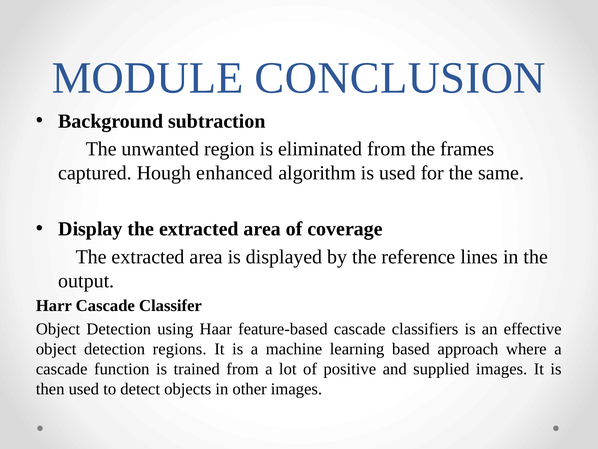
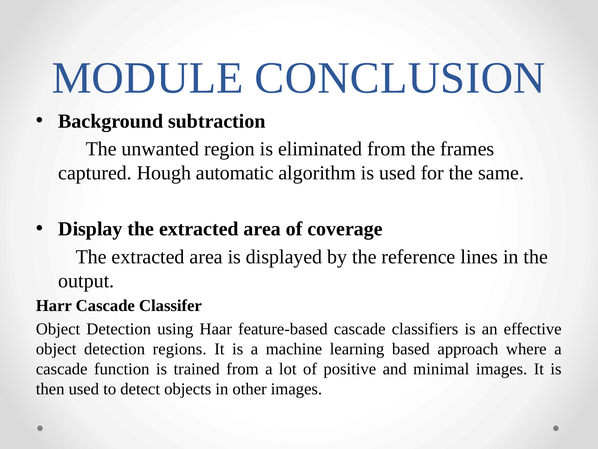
enhanced: enhanced -> automatic (235, 173)
supplied: supplied -> minimal (441, 369)
